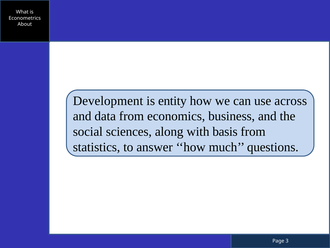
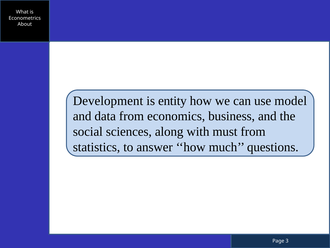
across: across -> model (291, 101)
basis: basis -> must (225, 131)
